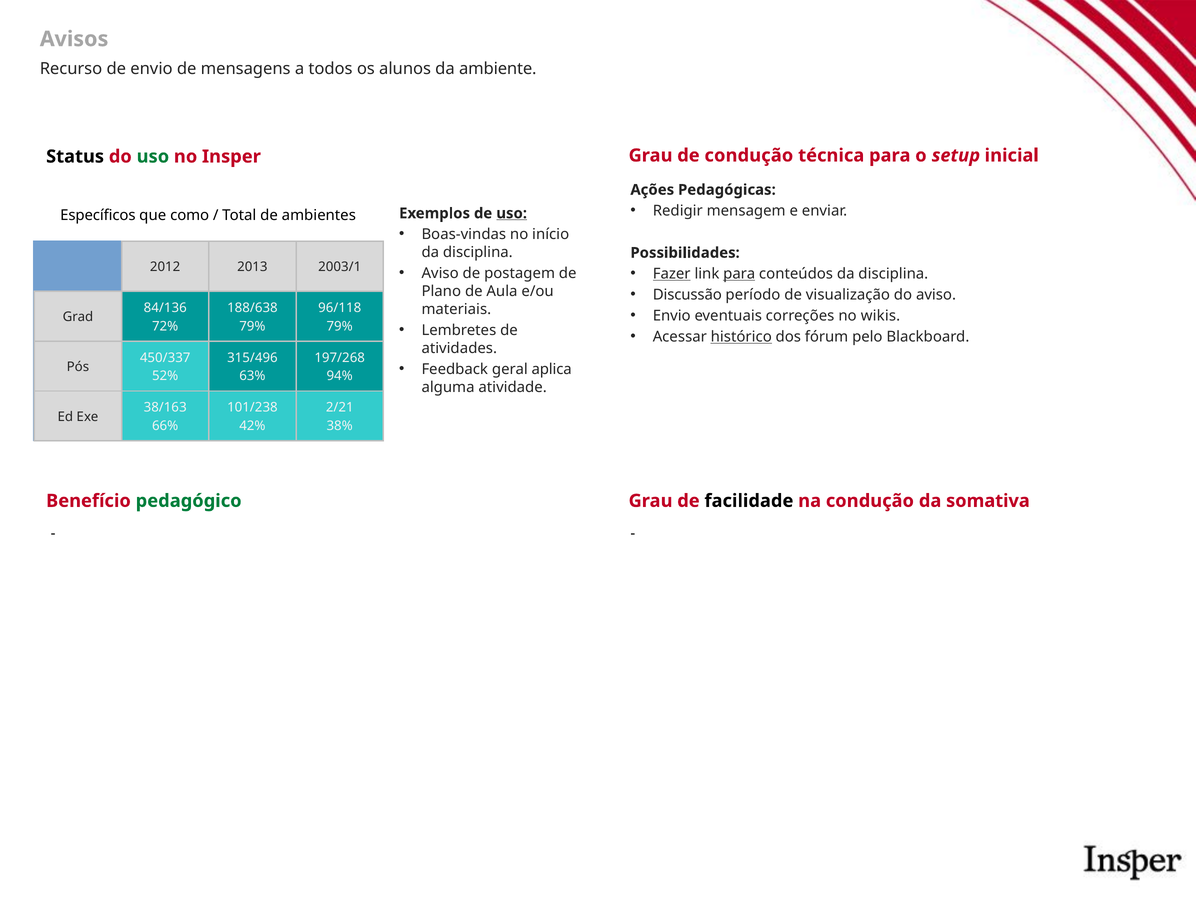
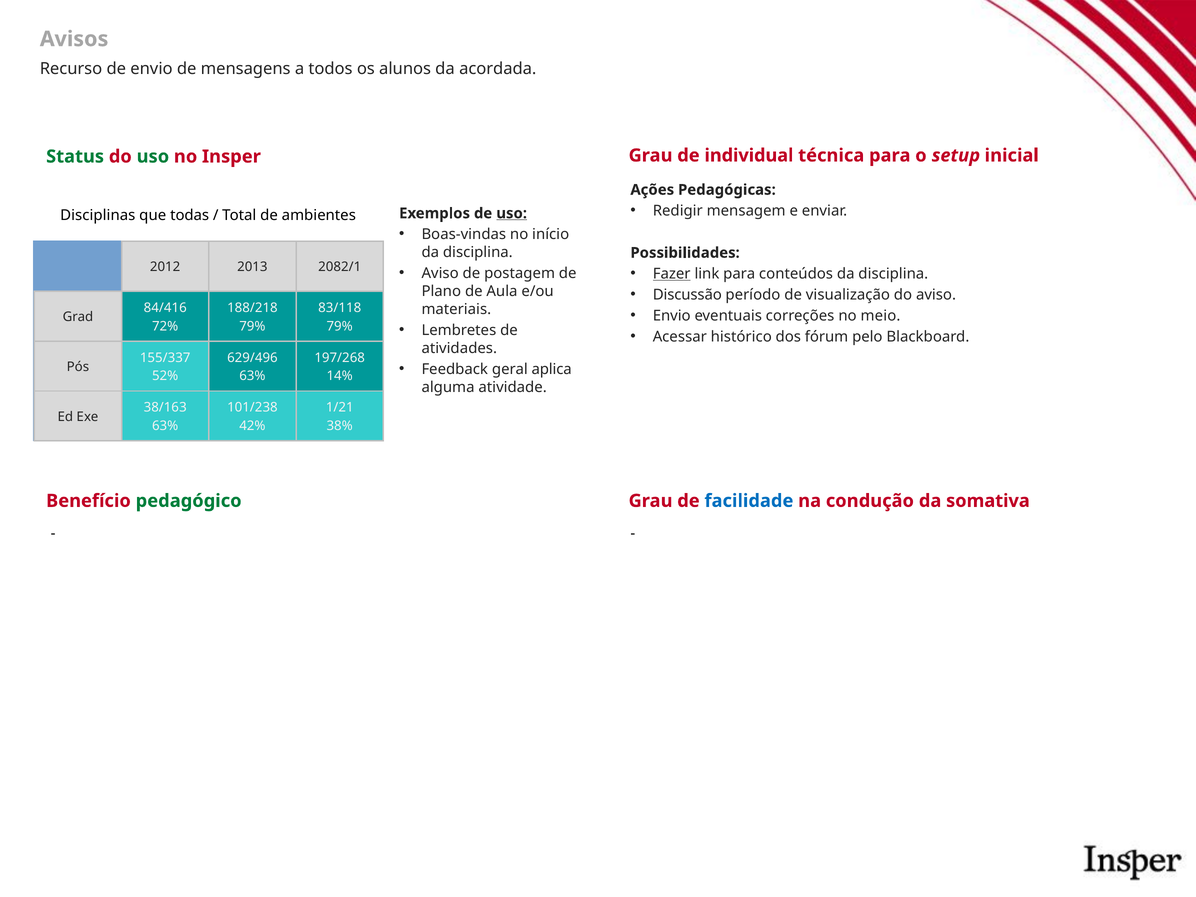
ambiente: ambiente -> acordada (498, 69)
de condução: condução -> individual (749, 155)
Status colour: black -> green (75, 157)
Específicos: Específicos -> Disciplinas (98, 215)
como: como -> todas (190, 215)
2003/1: 2003/1 -> 2082/1 (340, 267)
para underline: present -> none (739, 274)
84/136: 84/136 -> 84/416 (165, 308)
188/638: 188/638 -> 188/218 (252, 308)
96/118: 96/118 -> 83/118 (340, 308)
wikis: wikis -> meio (881, 316)
histórico underline: present -> none (741, 337)
450/337: 450/337 -> 155/337 (165, 358)
315/496: 315/496 -> 629/496 (252, 358)
94%: 94% -> 14% (340, 376)
2/21: 2/21 -> 1/21 (340, 408)
66%: 66% -> 63% (165, 426)
facilidade colour: black -> blue (749, 501)
